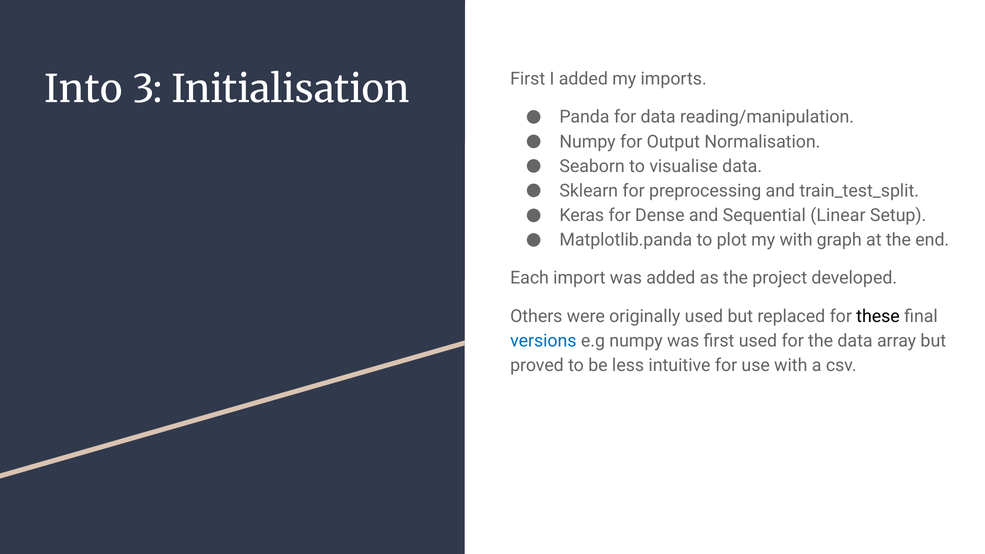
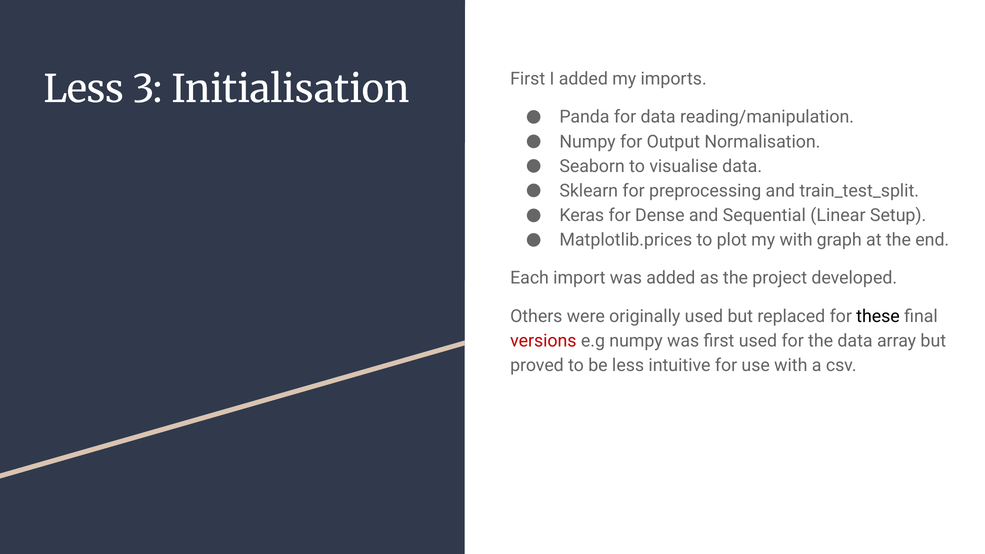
Into: Into -> Less (84, 89)
Matplotlib.panda: Matplotlib.panda -> Matplotlib.prices (626, 240)
versions colour: blue -> red (543, 341)
